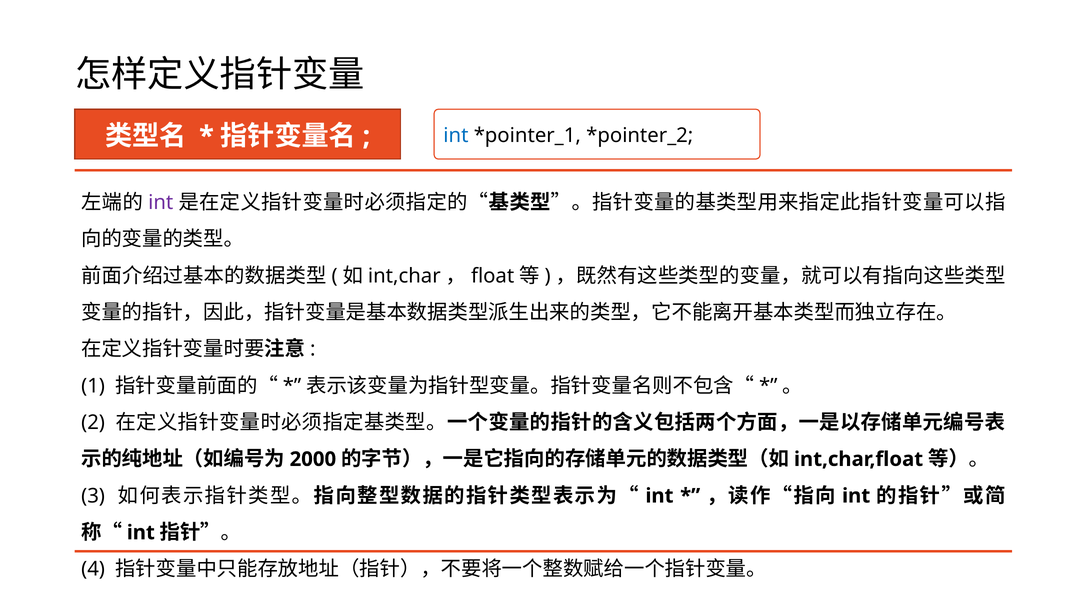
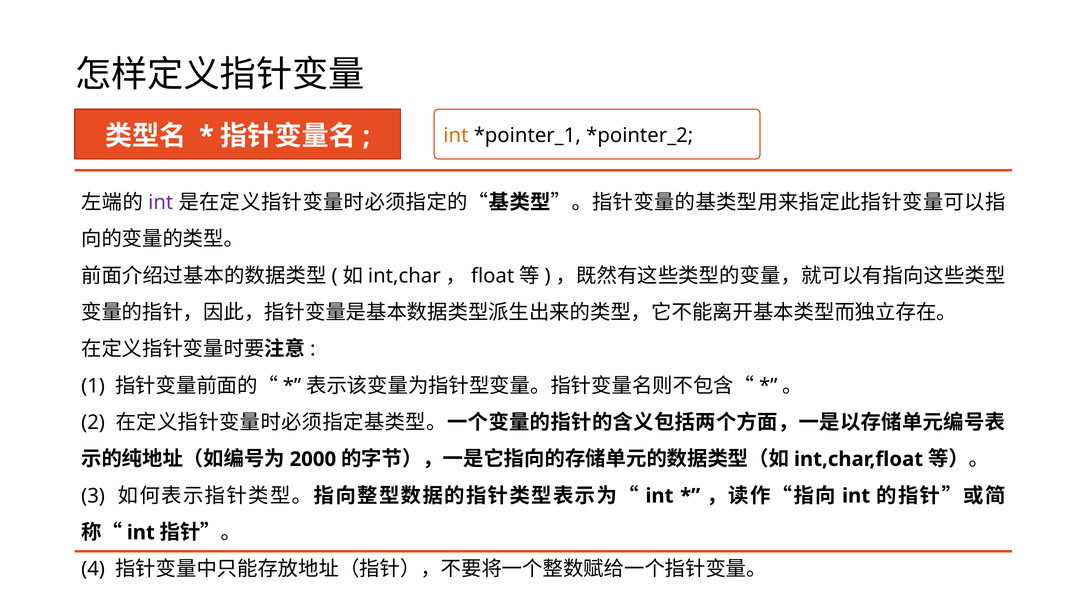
int colour: blue -> orange (456, 135)
